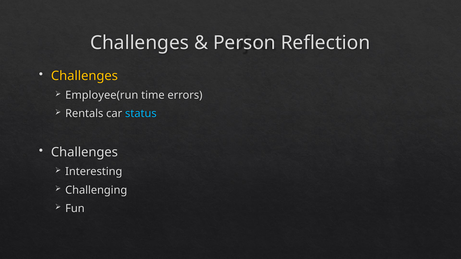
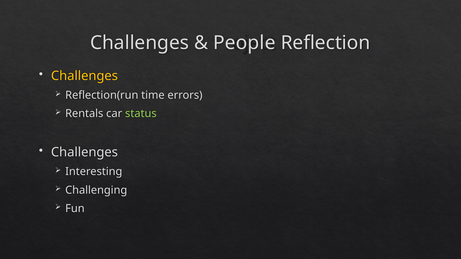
Person: Person -> People (244, 43)
Employee(run: Employee(run -> Reflection(run (102, 95)
status colour: light blue -> light green (141, 114)
